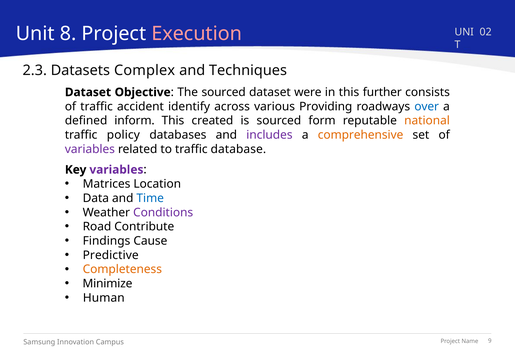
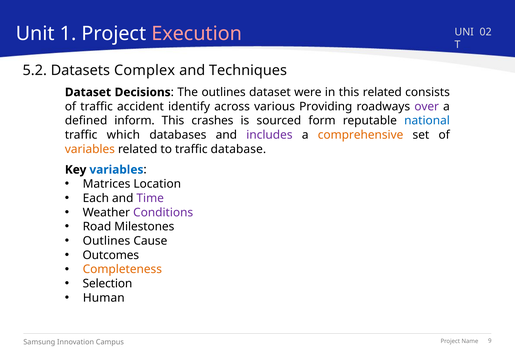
8: 8 -> 1 (68, 34)
2.3: 2.3 -> 5.2 (35, 70)
Objective: Objective -> Decisions (143, 92)
The sourced: sourced -> outlines (224, 92)
this further: further -> related (382, 92)
over colour: blue -> purple (427, 107)
created: created -> crashes (212, 121)
national colour: orange -> blue (427, 121)
policy: policy -> which (123, 135)
variables colour: purple -> orange (90, 149)
variables colour: purple -> blue (116, 170)
Data: Data -> Each (96, 199)
Time colour: blue -> purple (150, 199)
Contribute: Contribute -> Milestones (144, 227)
Findings: Findings -> Outlines (106, 241)
Predictive: Predictive -> Outcomes (111, 256)
Minimize: Minimize -> Selection (107, 284)
